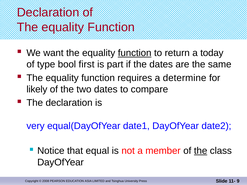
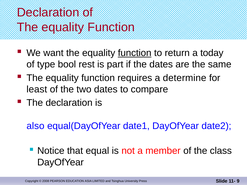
first: first -> rest (87, 64)
likely: likely -> least (37, 89)
very: very -> also (35, 126)
the underline: present -> none (201, 151)
